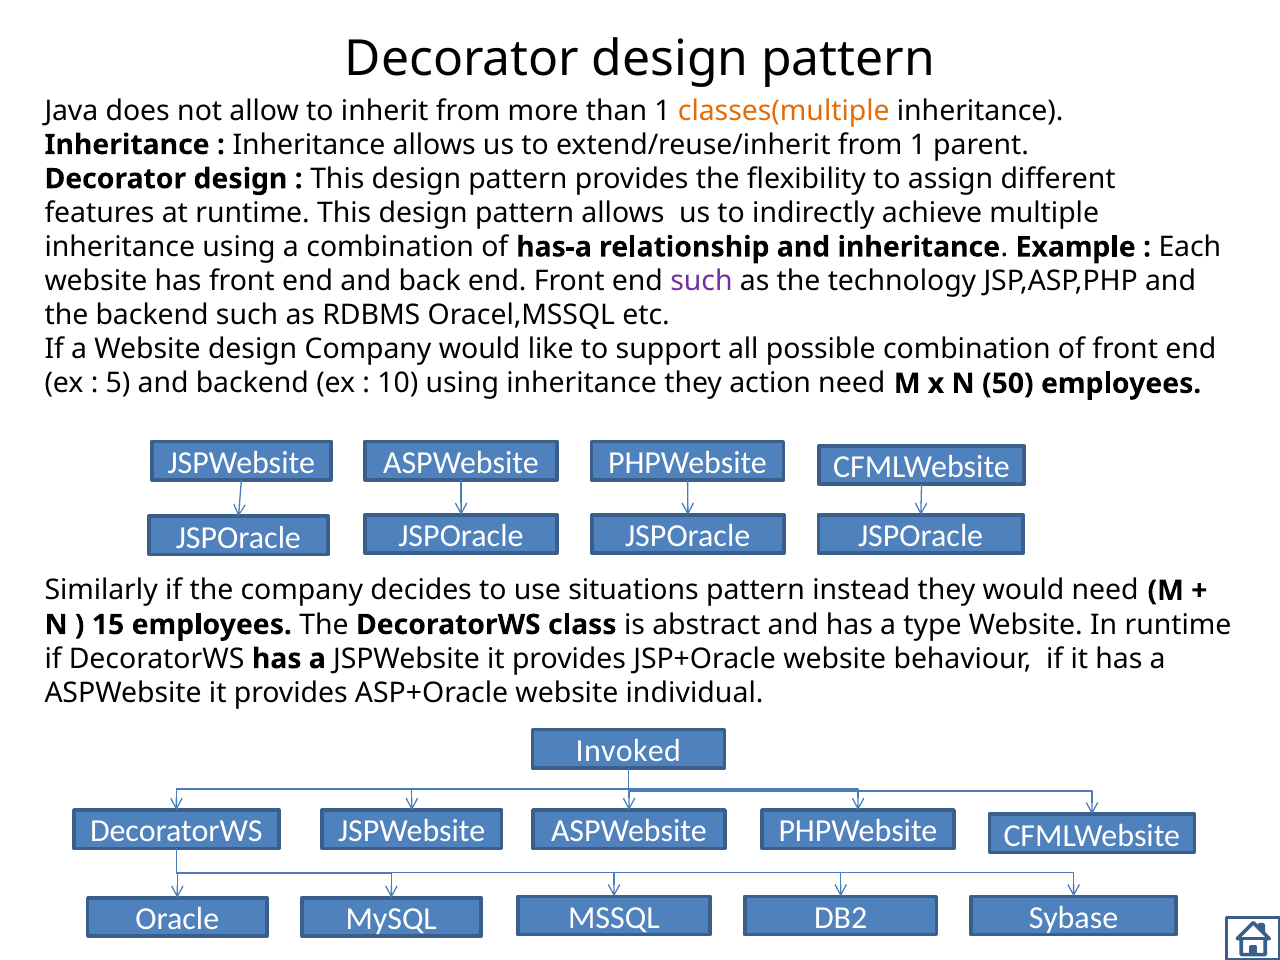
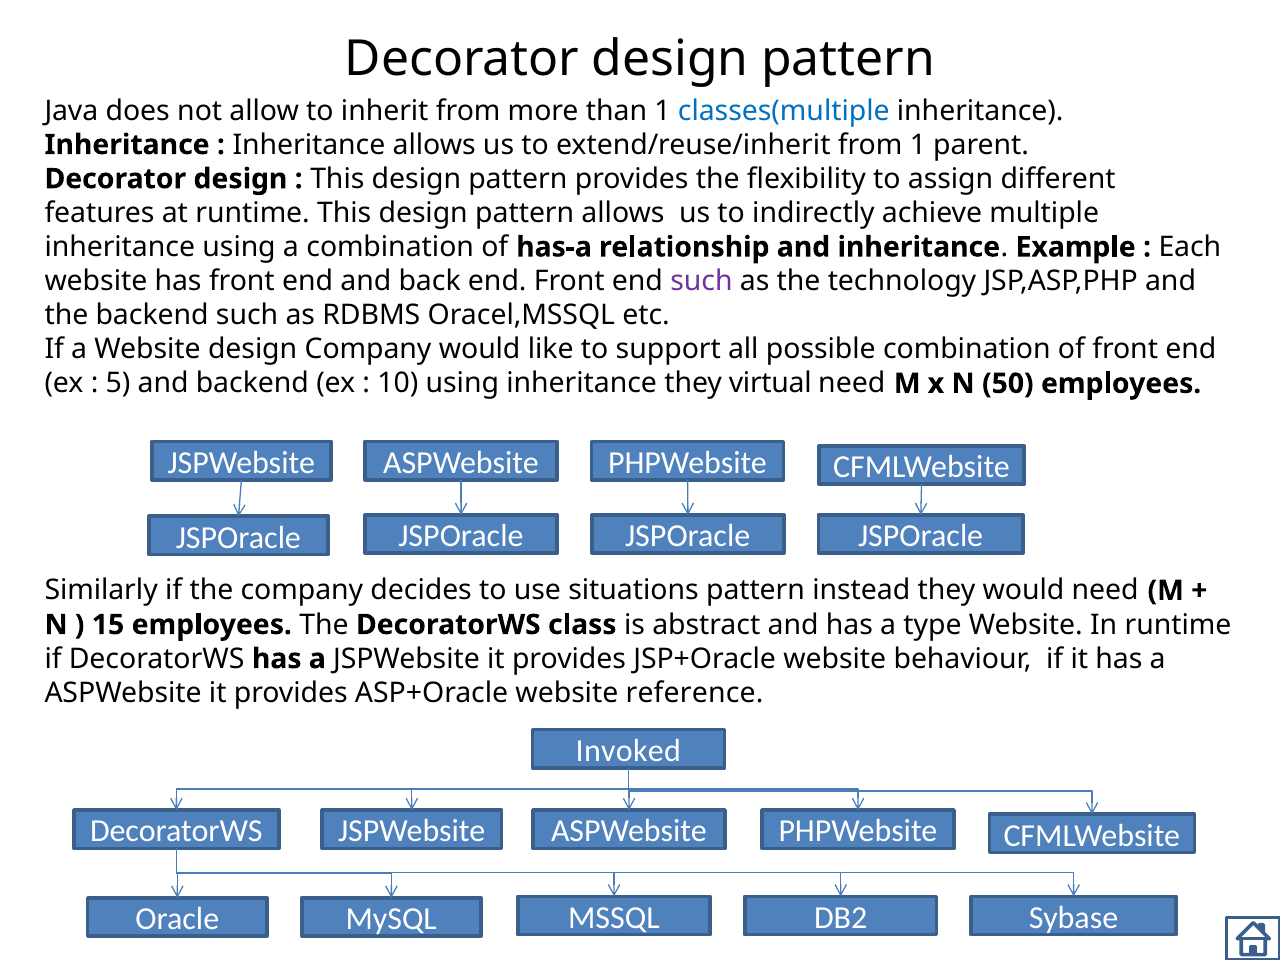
classes(multiple colour: orange -> blue (784, 111)
action: action -> virtual (770, 384)
individual: individual -> reference (695, 693)
